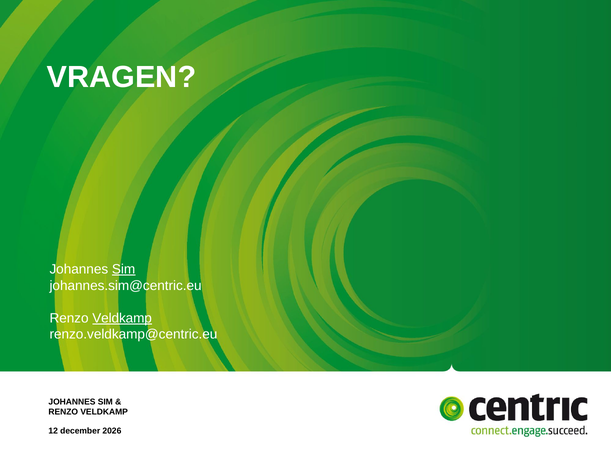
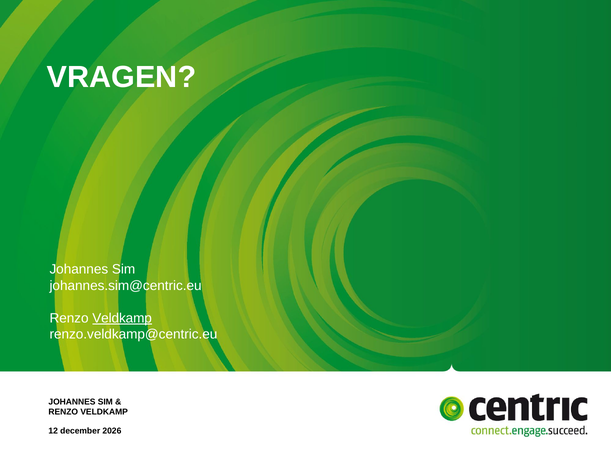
Sim underline: present -> none (124, 269)
